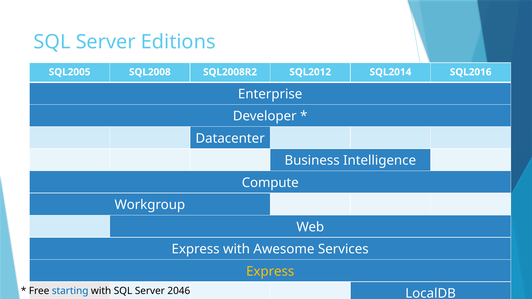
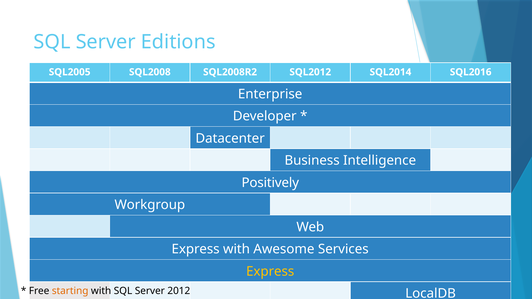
Compute: Compute -> Positively (270, 183)
starting colour: blue -> orange (70, 291)
2046: 2046 -> 2012 (179, 291)
